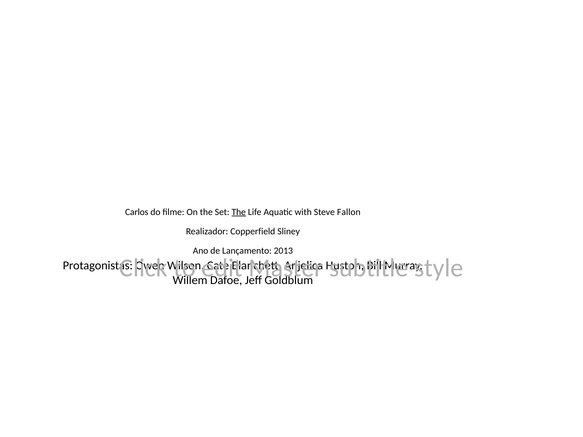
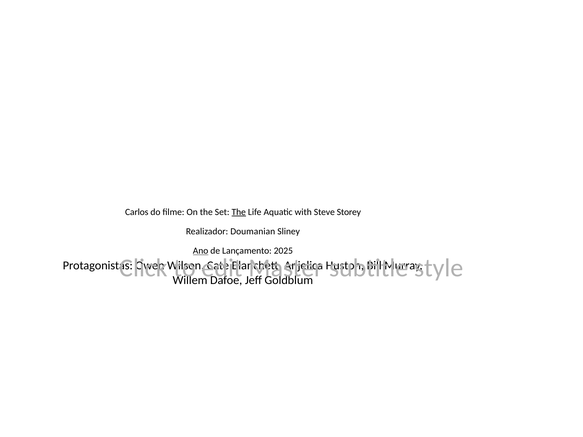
Fallon: Fallon -> Storey (349, 212)
Copperfield: Copperfield -> Doumanian (253, 232)
Ano underline: none -> present (201, 251)
2013: 2013 -> 2025 (283, 251)
